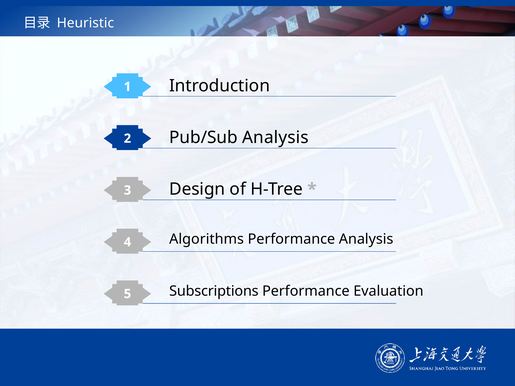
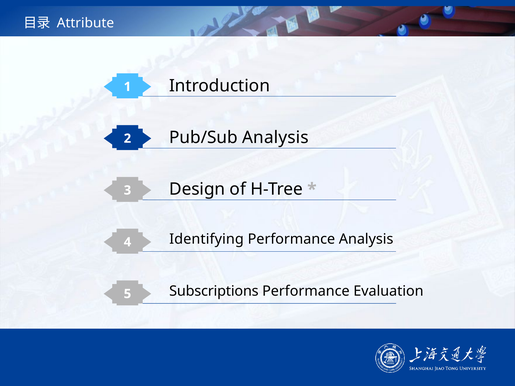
Heuristic: Heuristic -> Attribute (85, 23)
Algorithms: Algorithms -> Identifying (207, 239)
